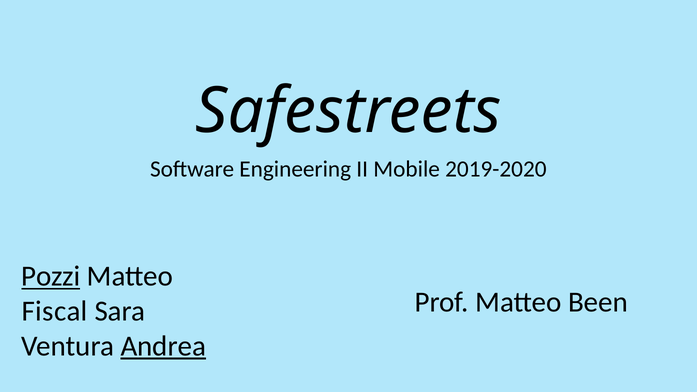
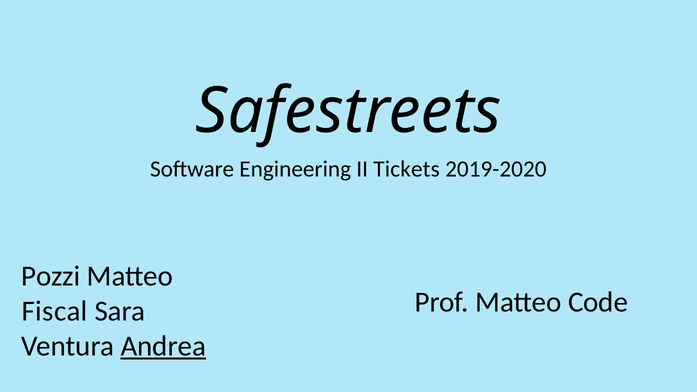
Mobile: Mobile -> Tickets (407, 169)
Pozzi underline: present -> none (51, 276)
Been: Been -> Code (598, 302)
